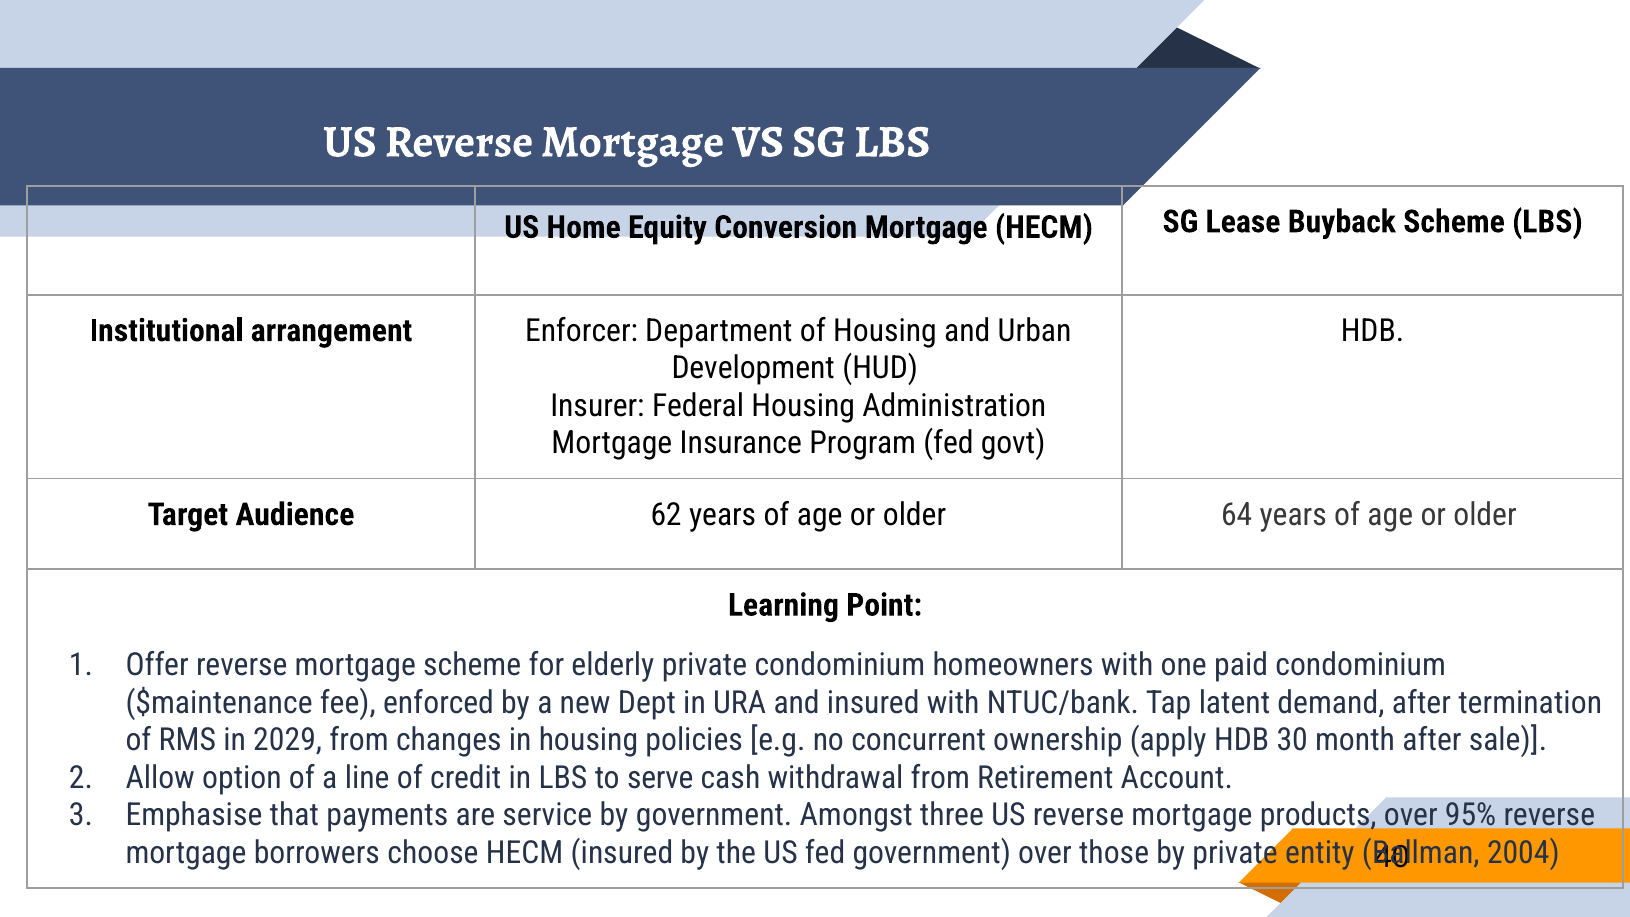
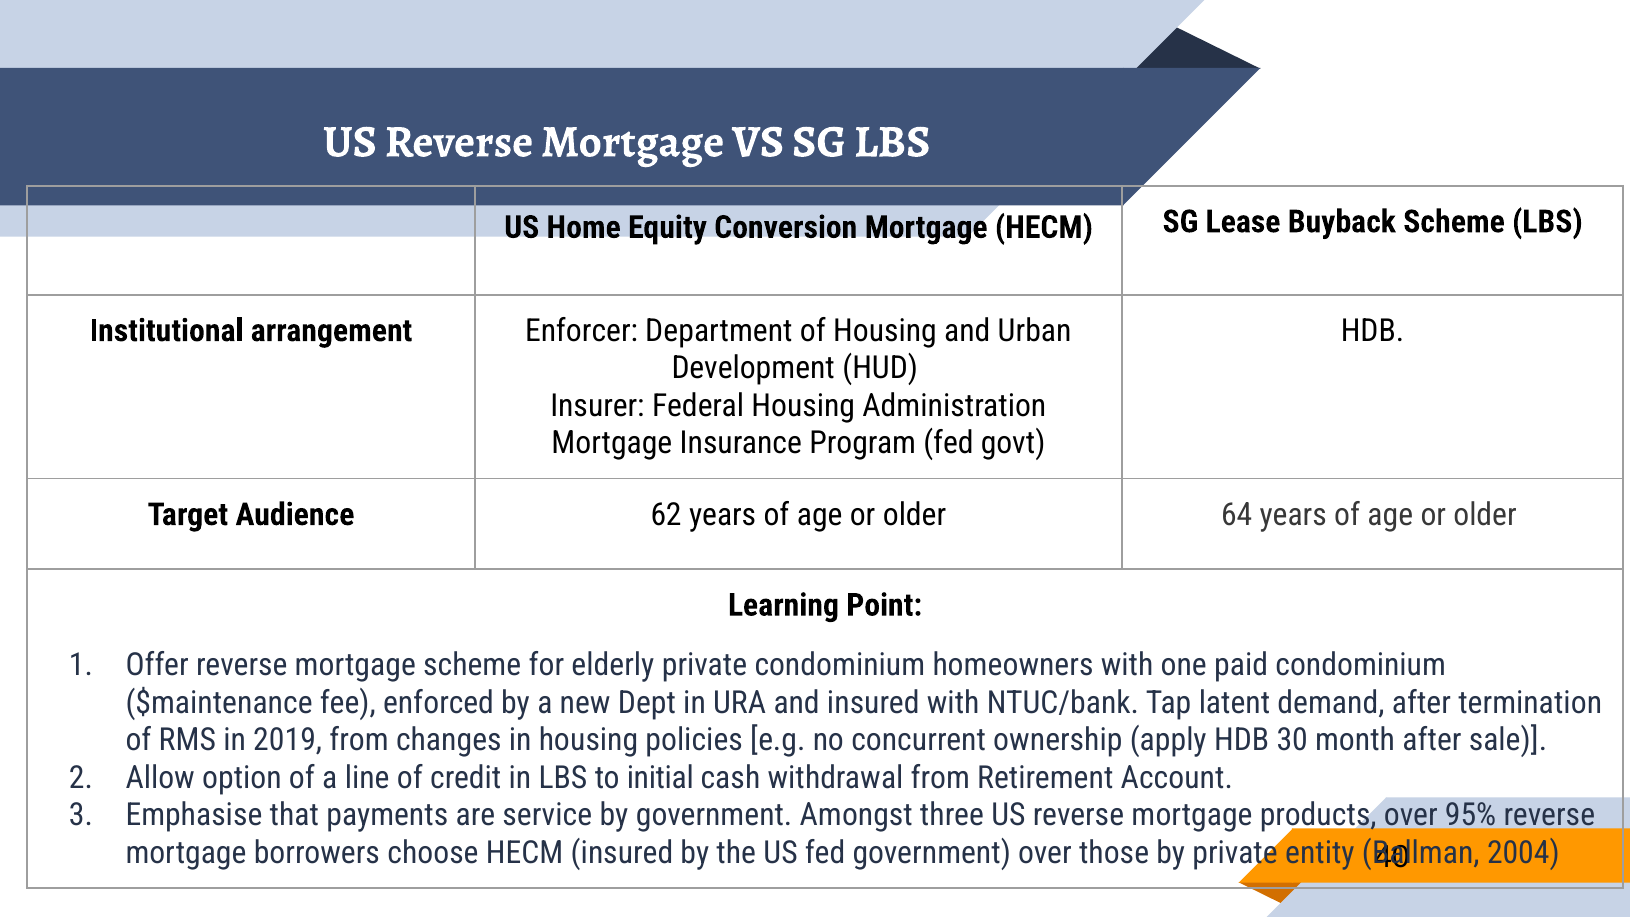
2029: 2029 -> 2019 (288, 740)
serve: serve -> initial (660, 778)
